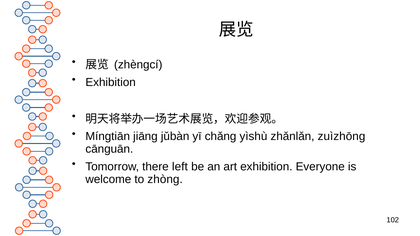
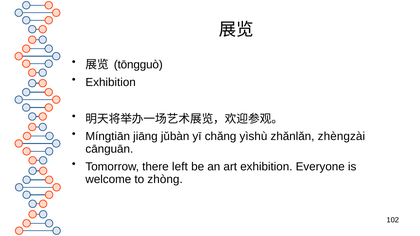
zhèngcí: zhèngcí -> tōngguò (138, 65)
zuìzhōng: zuìzhōng -> zhèngzài (341, 137)
